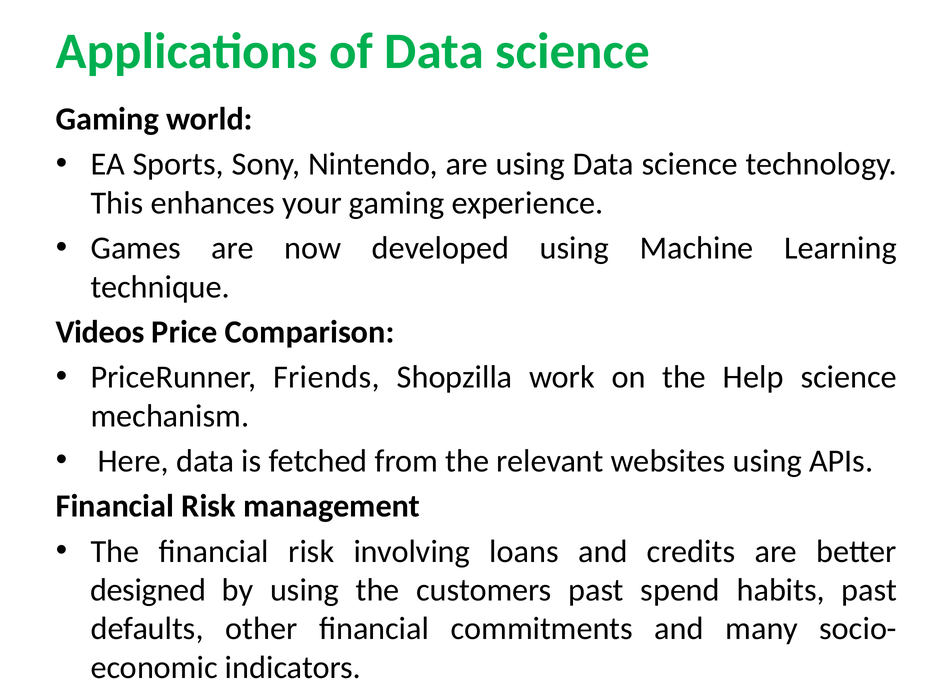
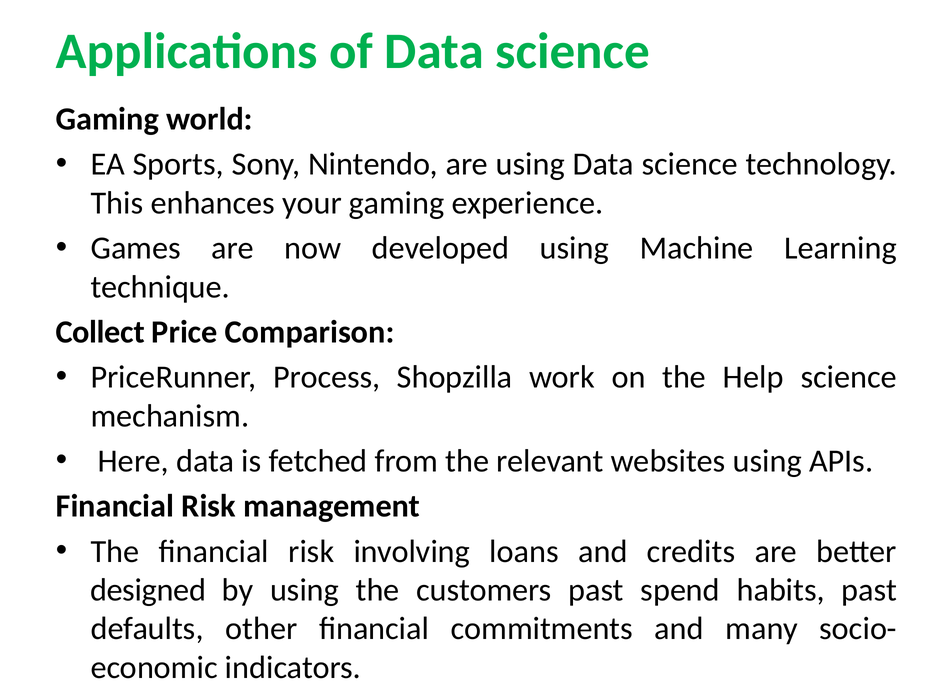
Videos: Videos -> Collect (100, 332)
Friends: Friends -> Process (327, 377)
